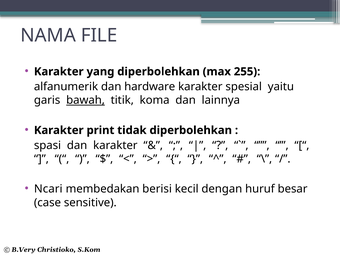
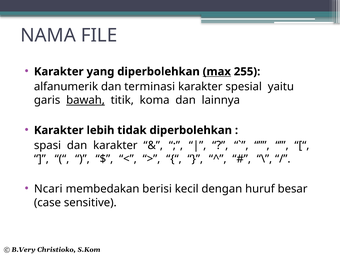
max underline: none -> present (217, 72)
hardware: hardware -> terminasi (150, 87)
print: print -> lebih (100, 130)
